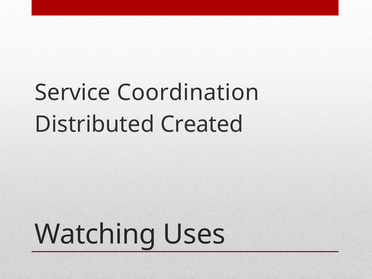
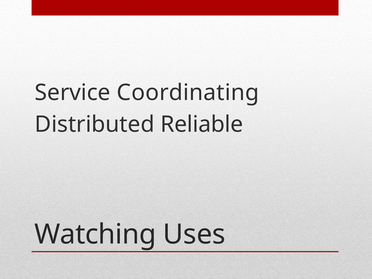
Coordination: Coordination -> Coordinating (188, 93)
Created: Created -> Reliable (202, 124)
